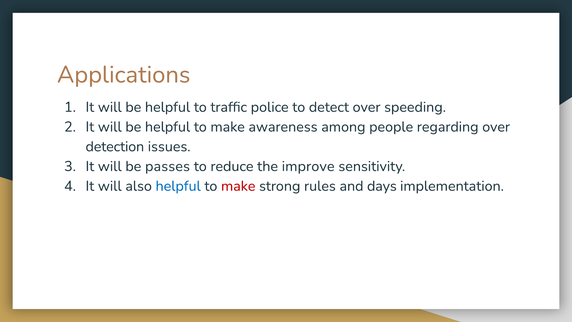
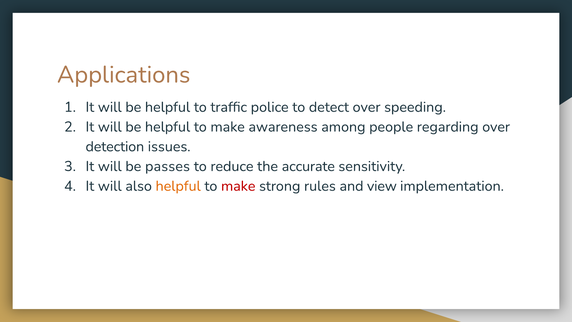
improve: improve -> accurate (308, 166)
helpful colour: blue -> orange (178, 186)
days: days -> view (382, 186)
